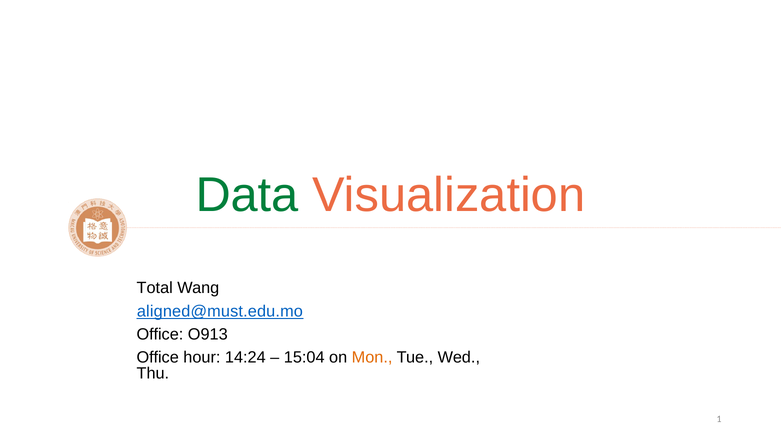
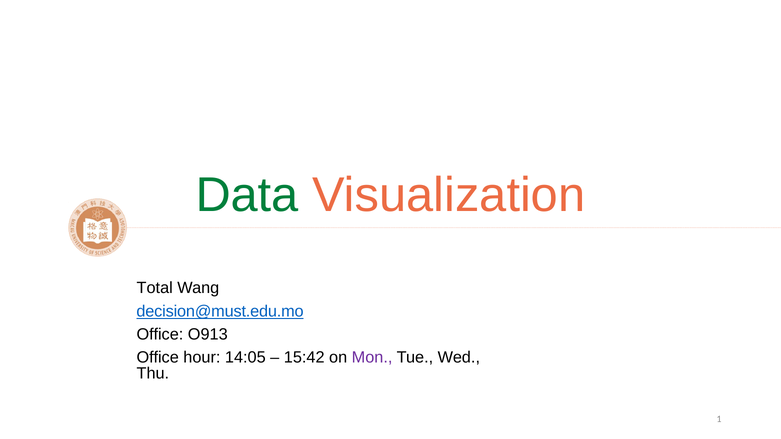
aligned@must.edu.mo: aligned@must.edu.mo -> decision@must.edu.mo (220, 311)
14:24: 14:24 -> 14:05 (245, 358)
15:04: 15:04 -> 15:42 (304, 358)
Mon colour: orange -> purple (372, 358)
